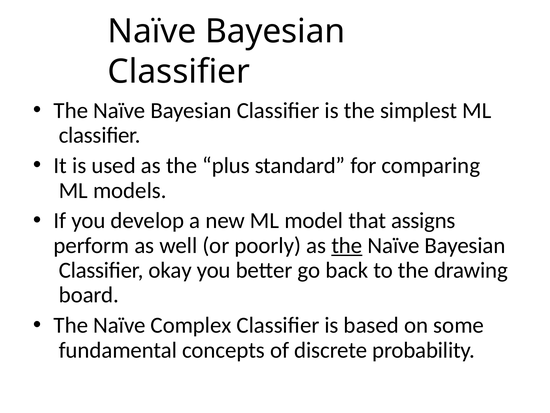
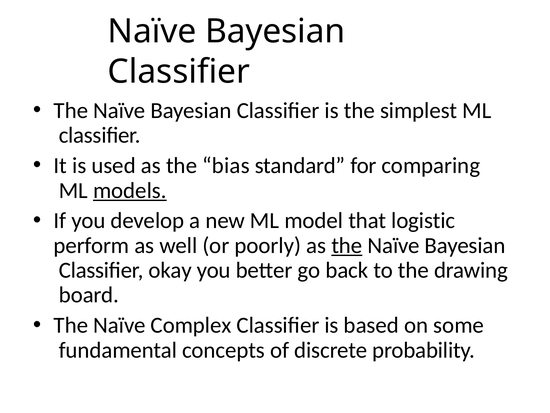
plus: plus -> bias (226, 165)
models underline: none -> present (130, 190)
assigns: assigns -> logistic (423, 220)
